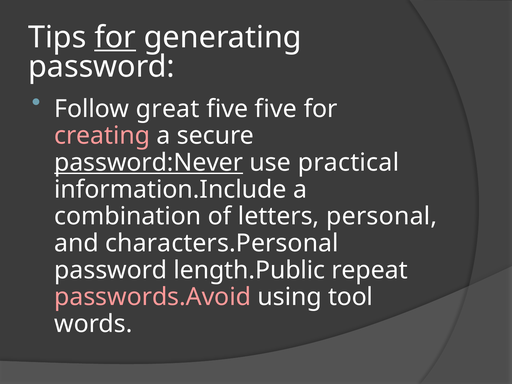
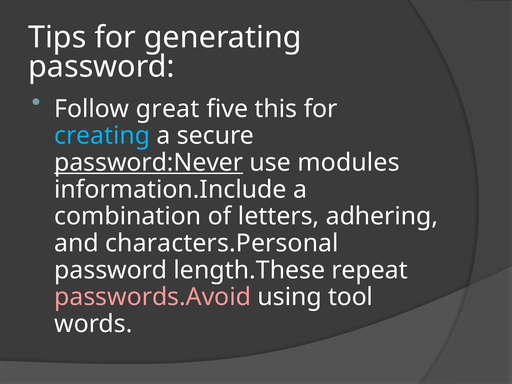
for underline: present -> none (115, 37)
five five: five -> this (276, 109)
creating colour: pink -> light blue (102, 136)
practical: practical -> modules (349, 163)
personal: personal -> adhering (382, 216)
length.Public: length.Public -> length.These (249, 270)
